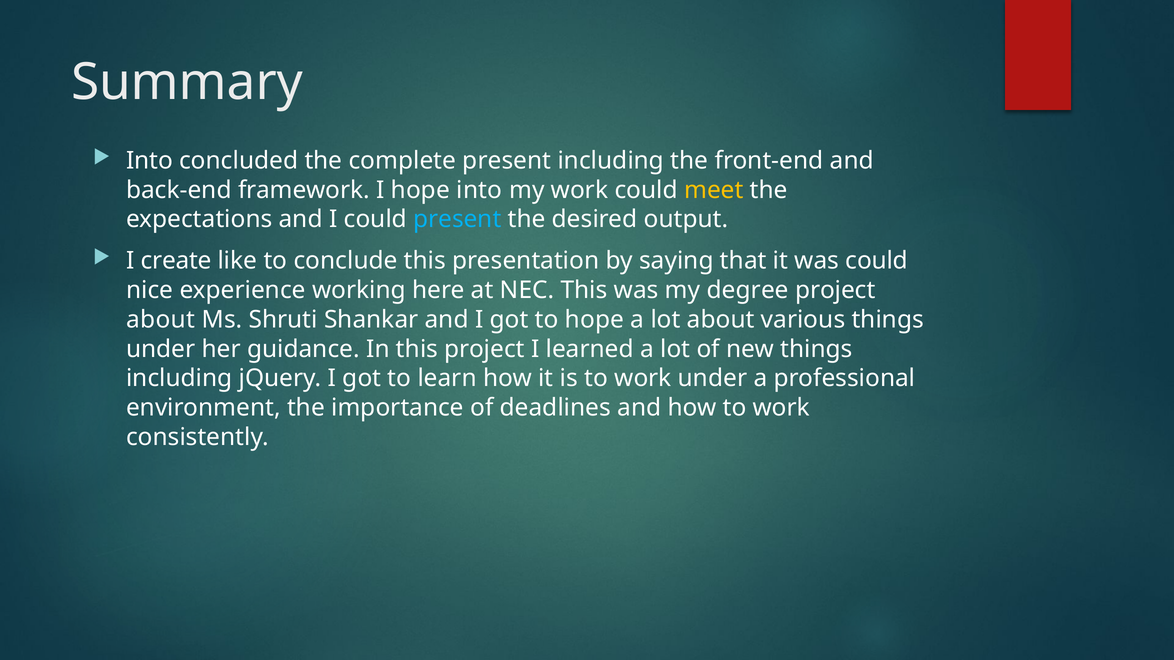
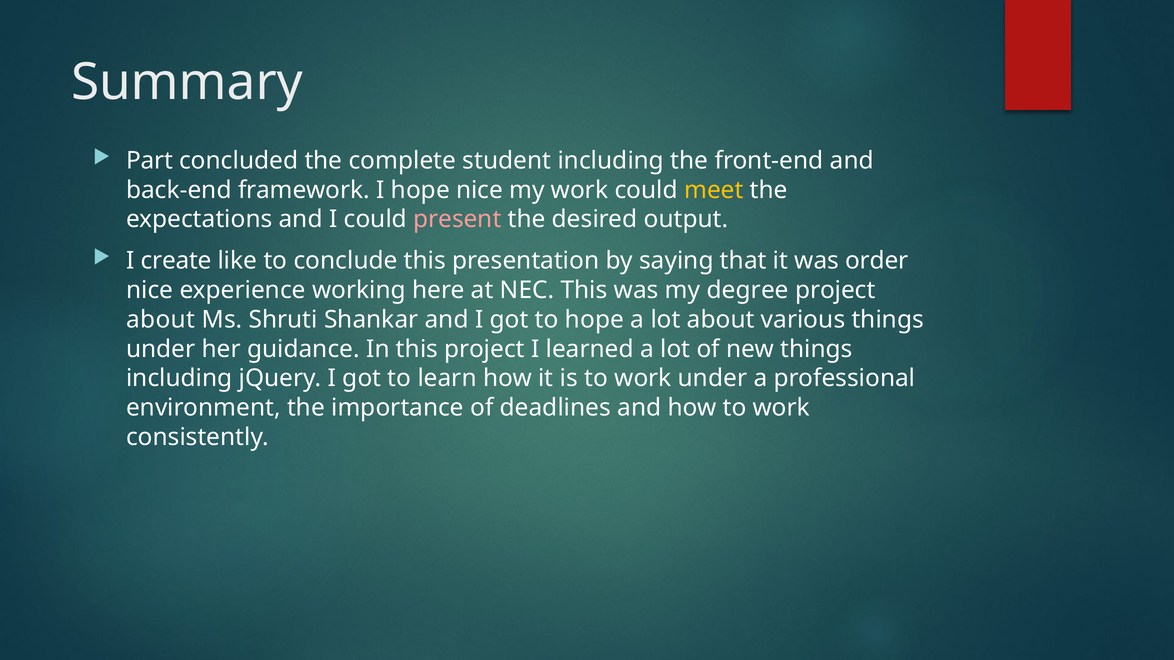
Into: Into -> Part (150, 161)
complete present: present -> student (507, 161)
hope into: into -> nice (480, 190)
present colour: light blue -> pink (457, 219)
was could: could -> order (877, 261)
